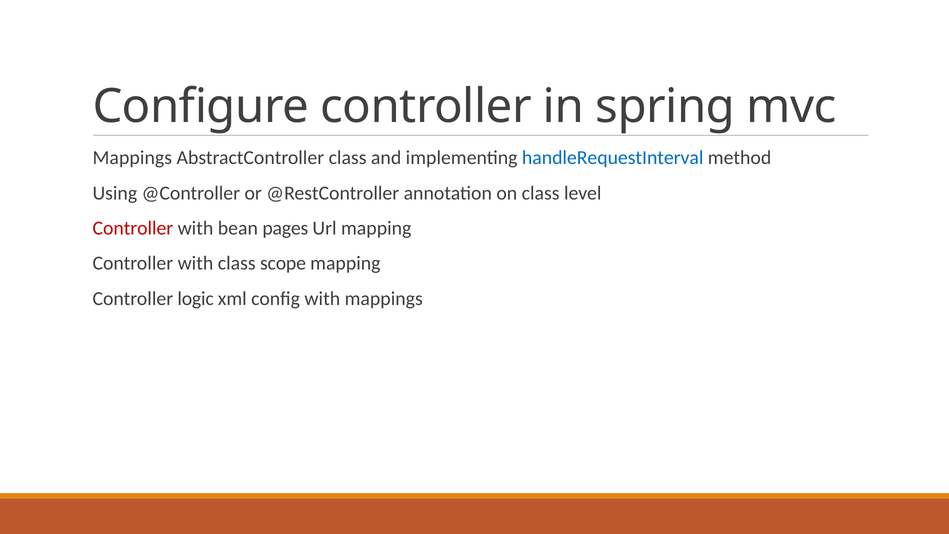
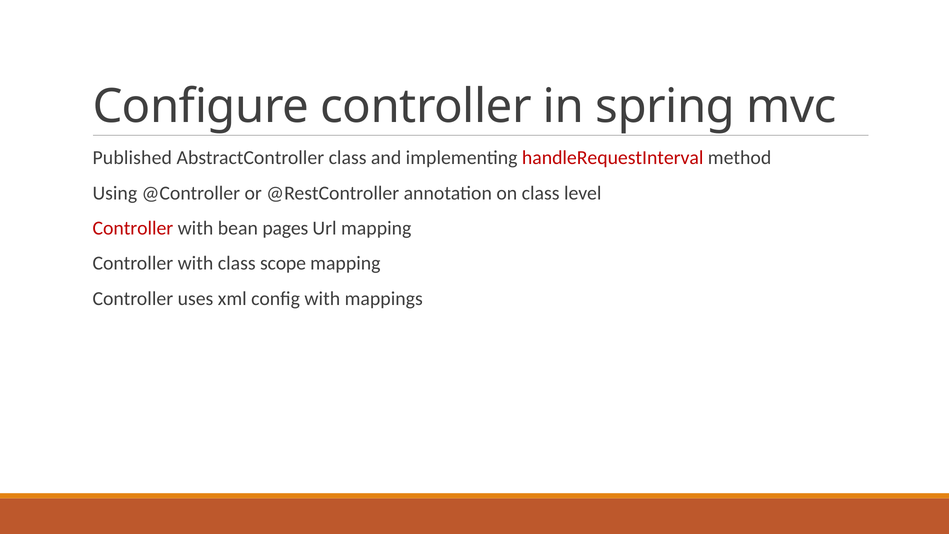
Mappings: Mappings -> Published (132, 158)
handleRequestInterval colour: blue -> red (613, 158)
logic: logic -> uses (195, 299)
